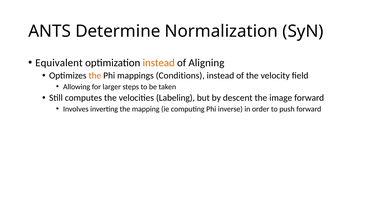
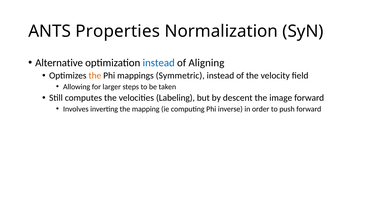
Determine: Determine -> Properties (118, 31)
Equivalent: Equivalent -> Alternative (59, 63)
instead colour: orange -> blue (159, 63)
Conditions: Conditions -> Symmetric (180, 76)
